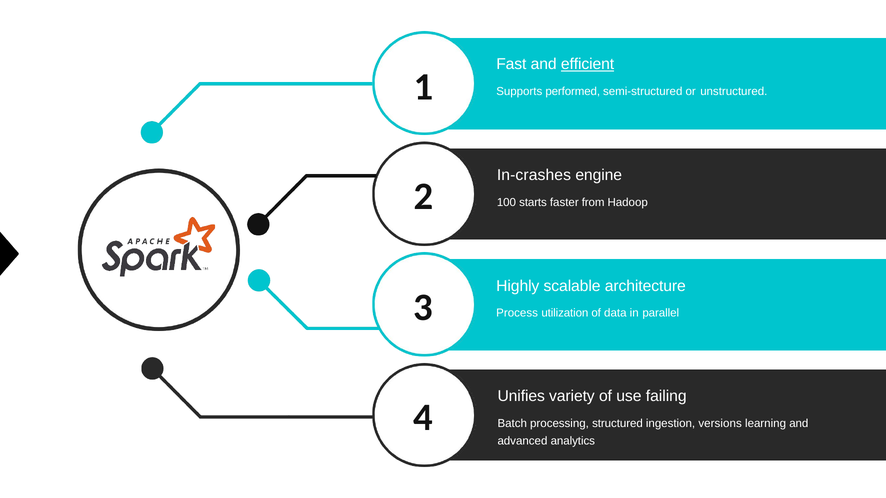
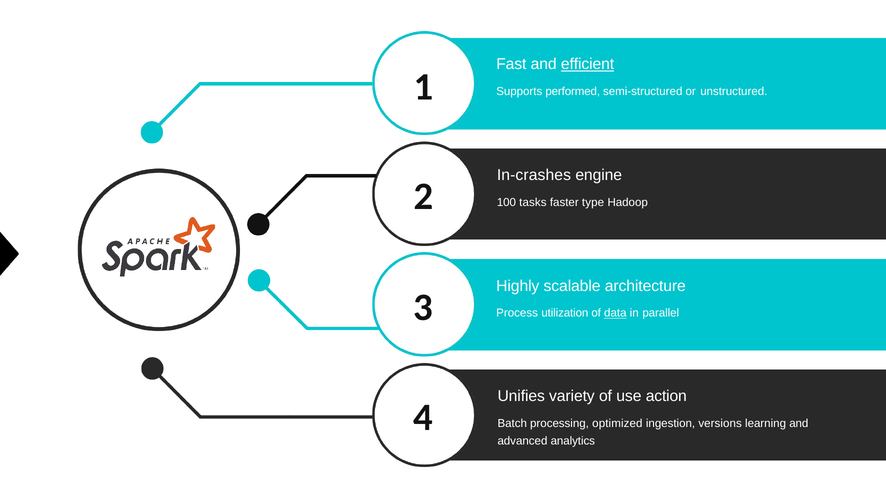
starts: starts -> tasks (533, 202)
from: from -> type (593, 202)
data underline: none -> present (615, 313)
failing: failing -> action (666, 396)
structured: structured -> optimized (617, 424)
